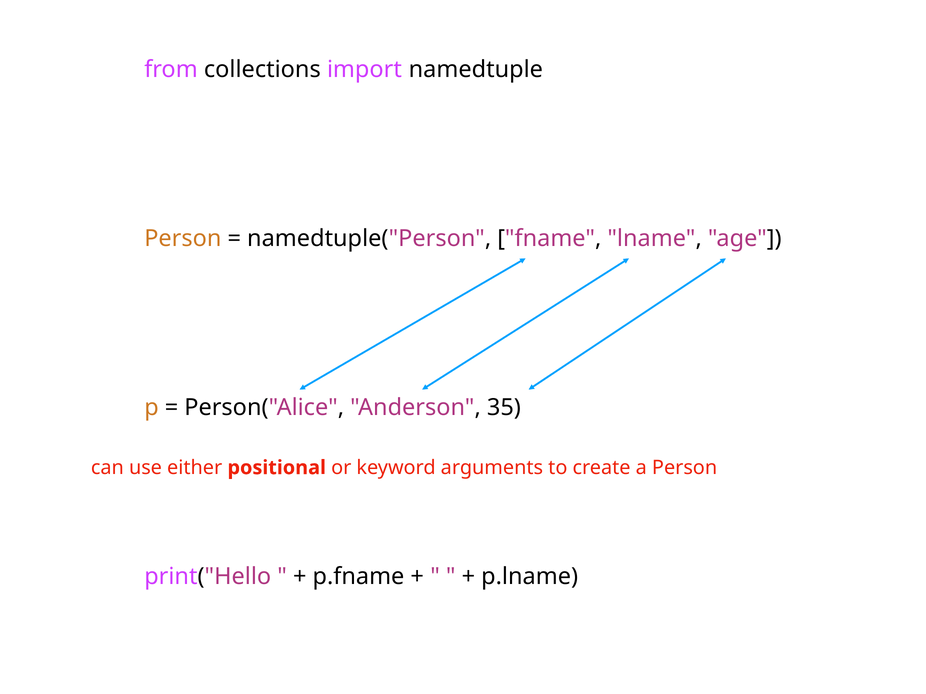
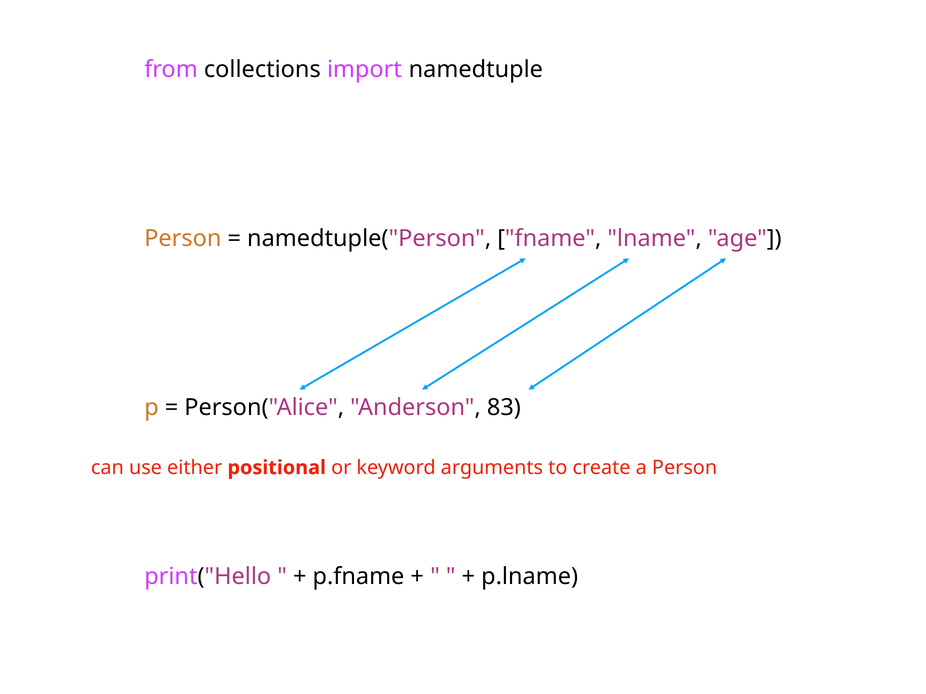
35: 35 -> 83 (504, 408)
